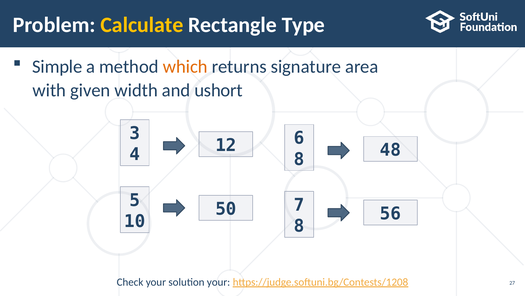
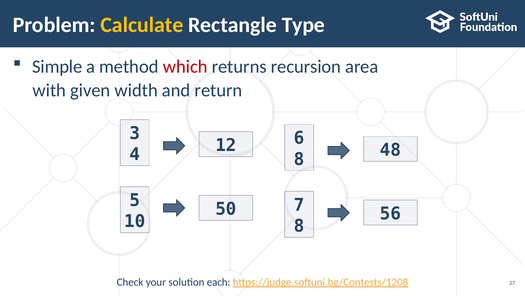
which colour: orange -> red (185, 67)
signature: signature -> recursion (306, 67)
ushort: ushort -> return (218, 90)
solution your: your -> each (219, 282)
